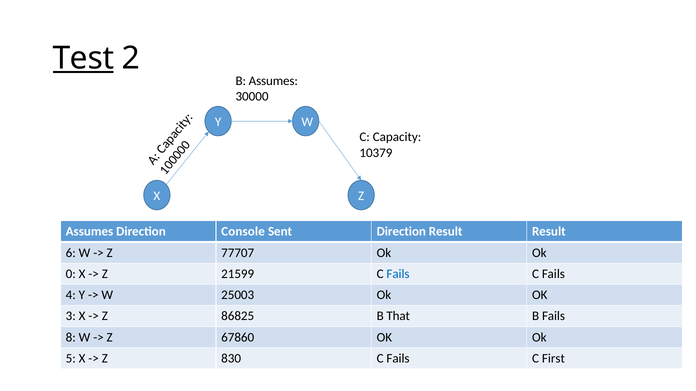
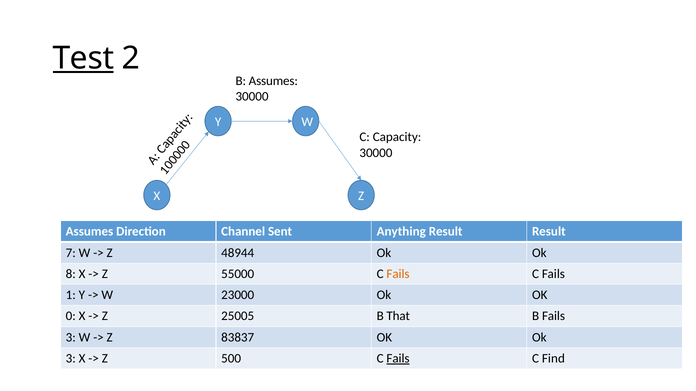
10379: 10379 -> 30000 (376, 153)
Console: Console -> Channel (243, 232)
Sent Direction: Direction -> Anything (401, 232)
6: 6 -> 7 (71, 253)
77707: 77707 -> 48944 (238, 253)
0: 0 -> 8 (71, 274)
21599: 21599 -> 55000 (238, 274)
Fails colour: blue -> orange (398, 274)
4: 4 -> 1 (71, 295)
25003: 25003 -> 23000 (238, 295)
3: 3 -> 0 (71, 317)
86825: 86825 -> 25005 (238, 317)
8: 8 -> 3 (71, 338)
67860: 67860 -> 83837 (238, 338)
5: 5 -> 3 (71, 359)
830: 830 -> 500 (231, 359)
Fails underline: none -> present (398, 359)
First: First -> Find (553, 359)
